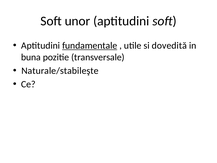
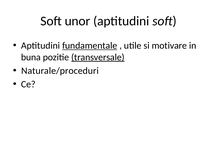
dovedită: dovedită -> motivare (169, 46)
transversale underline: none -> present (98, 57)
Naturale/stabileşte: Naturale/stabileşte -> Naturale/proceduri (60, 71)
